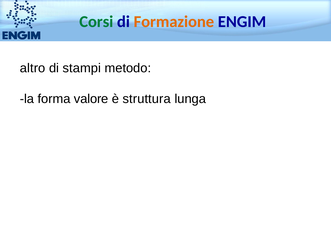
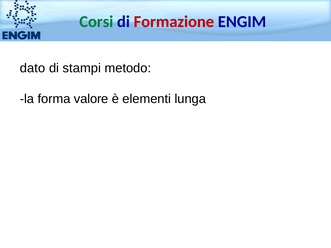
Formazione colour: orange -> red (174, 22)
altro: altro -> dato (33, 68)
struttura: struttura -> elementi (147, 99)
